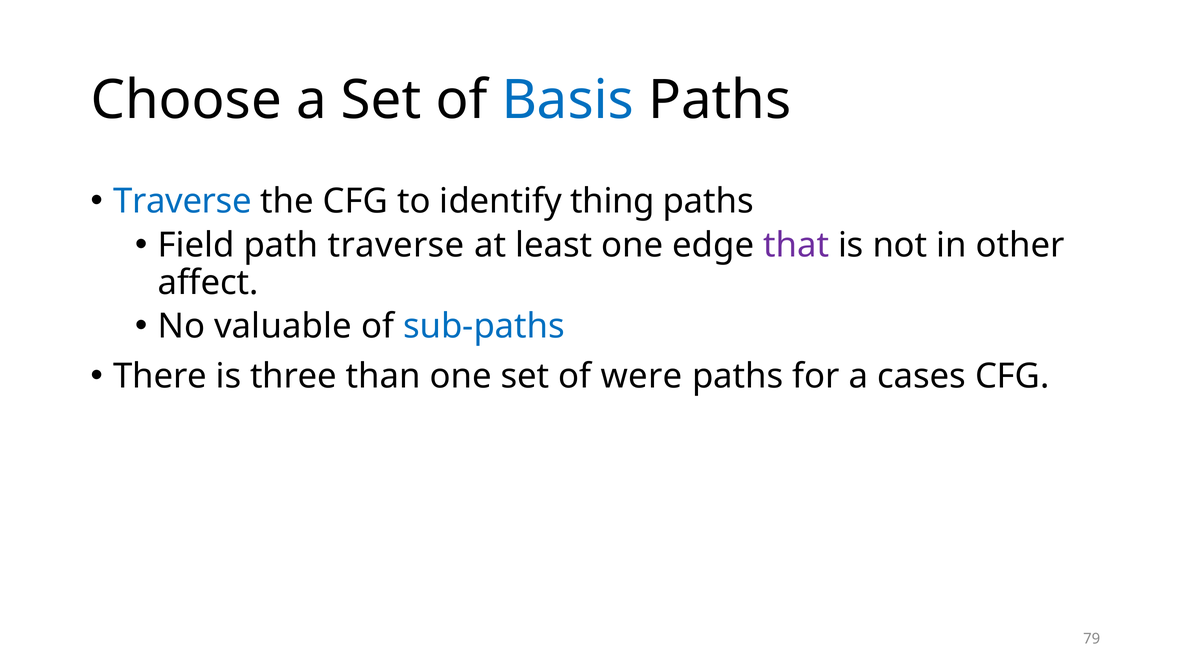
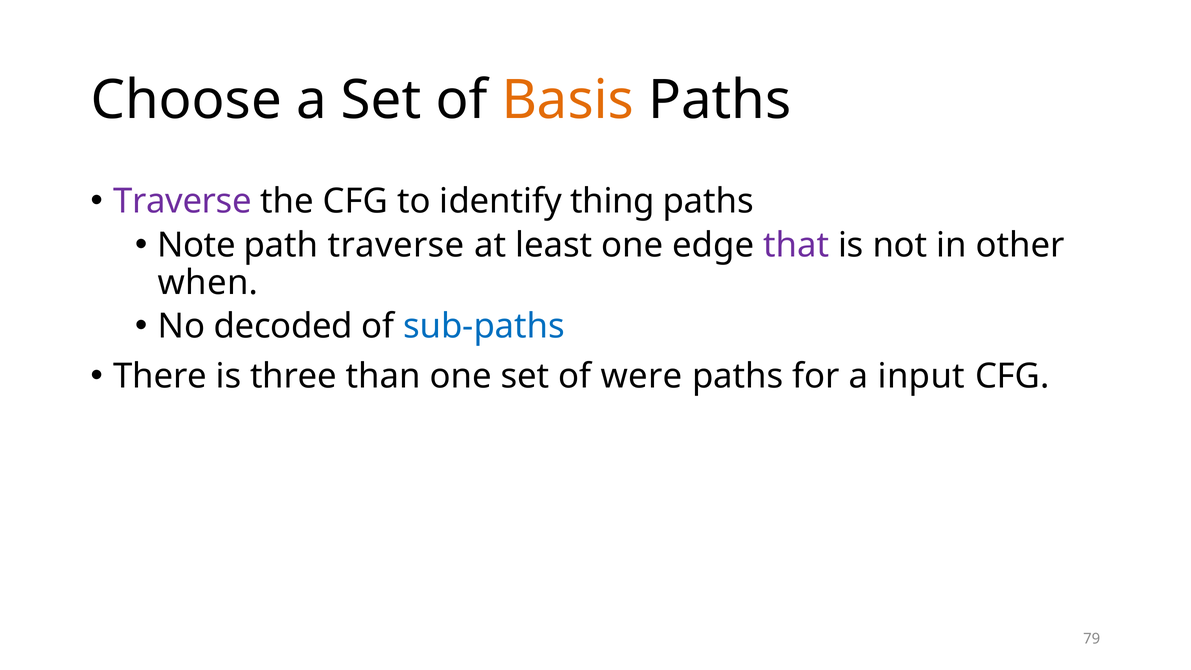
Basis colour: blue -> orange (568, 100)
Traverse colour: blue -> purple (182, 201)
Field: Field -> Note (196, 245)
affect: affect -> when (208, 283)
valuable: valuable -> decoded (283, 326)
cases: cases -> input (921, 376)
